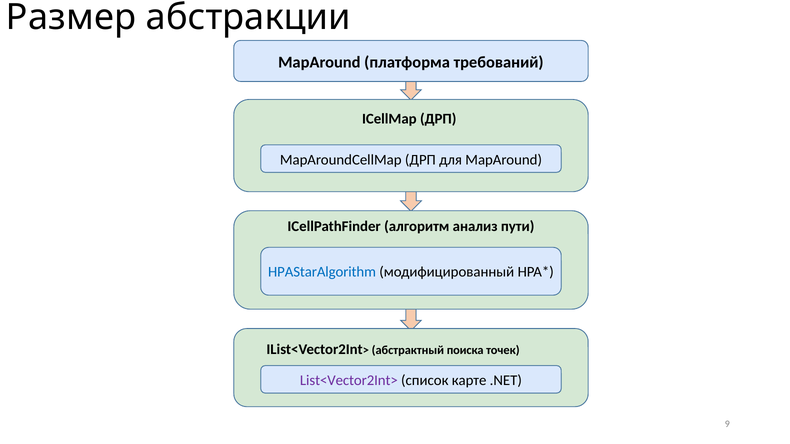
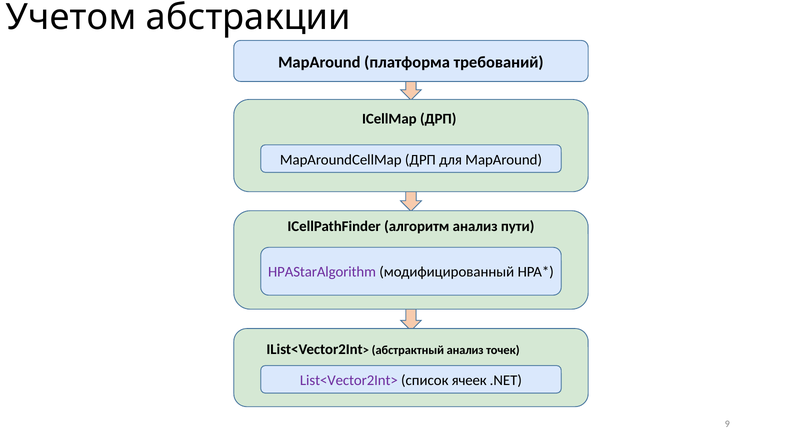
Размер: Размер -> Учетом (71, 18)
HPAStarAlgorithm colour: blue -> purple (322, 272)
абстрактный поиска: поиска -> анализ (465, 350)
карте: карте -> ячеек (469, 381)
